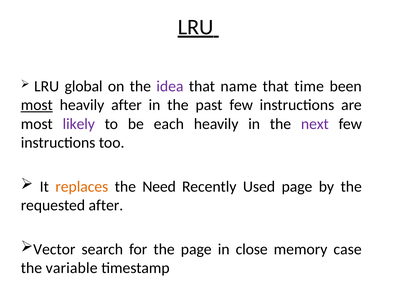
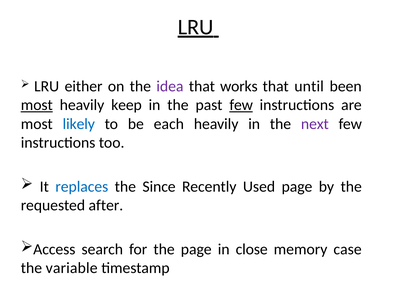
global: global -> either (84, 86)
name: name -> works (239, 86)
time: time -> until (309, 86)
heavily after: after -> keep (127, 105)
few underline: none -> present (241, 105)
likely colour: purple -> blue (79, 124)
replaces colour: orange -> blue (82, 187)
Need: Need -> Since (159, 187)
Vector: Vector -> Access (54, 250)
